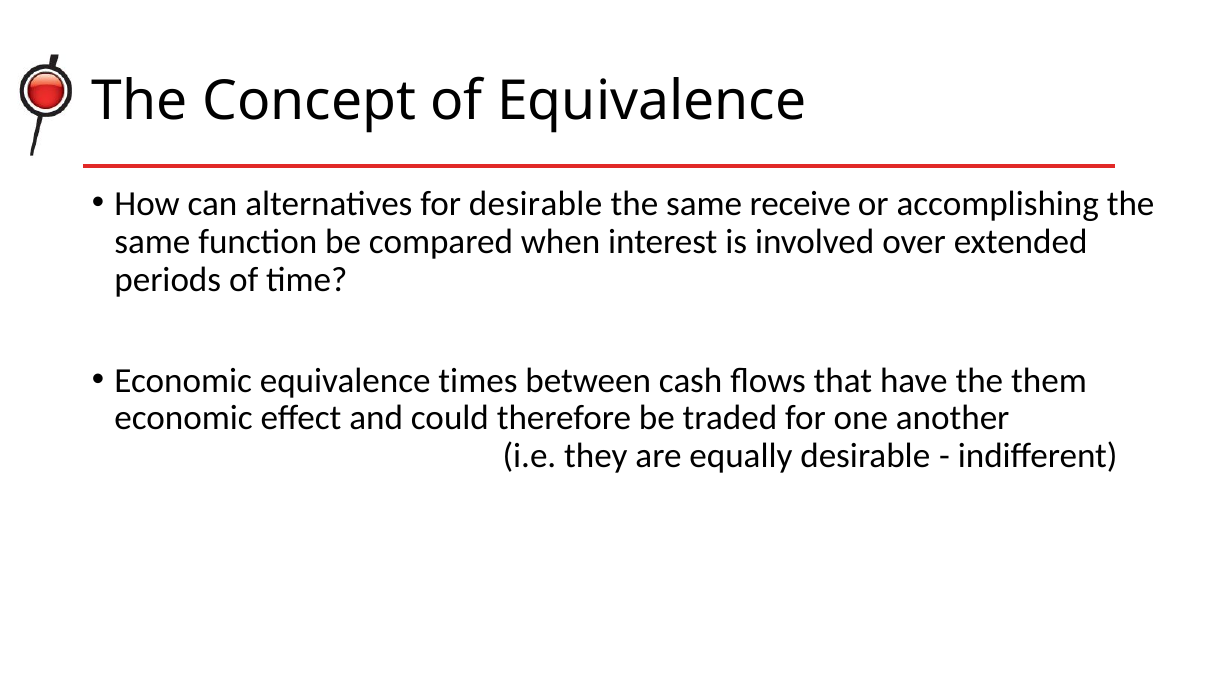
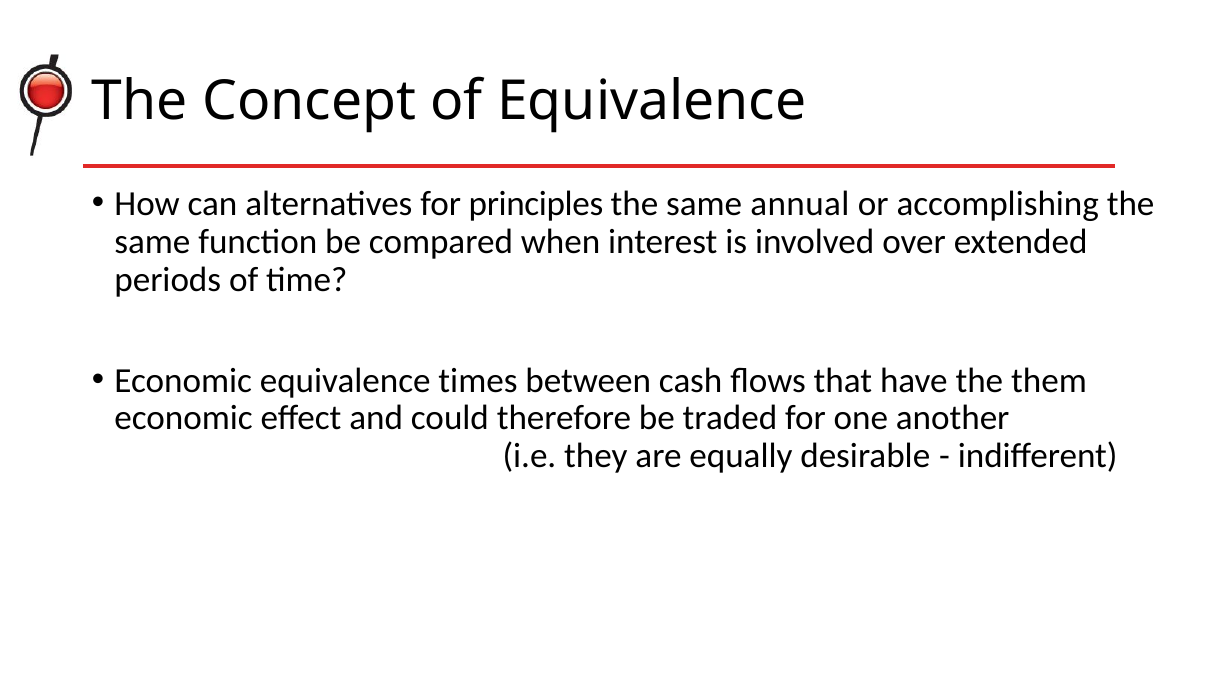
for desirable: desirable -> principles (536, 204)
receive: receive -> annual (800, 204)
